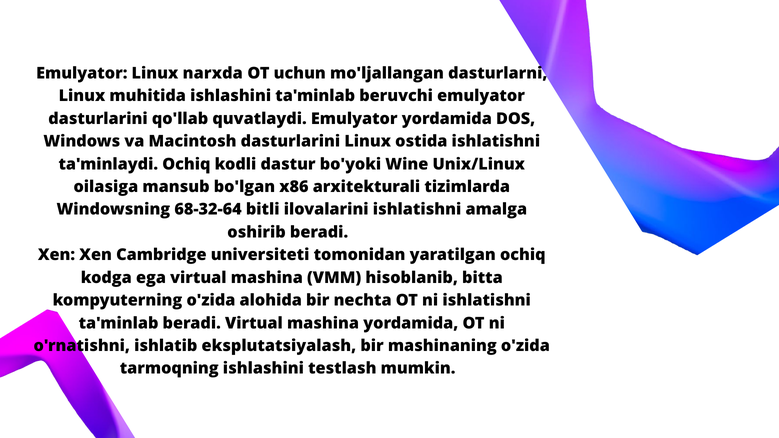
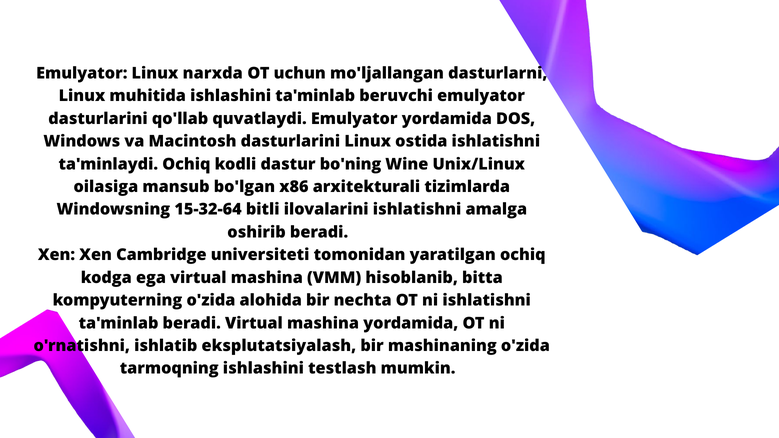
bo'yoki: bo'yoki -> bo'ning (351, 164)
68-32-64: 68-32-64 -> 15-32-64 (208, 210)
